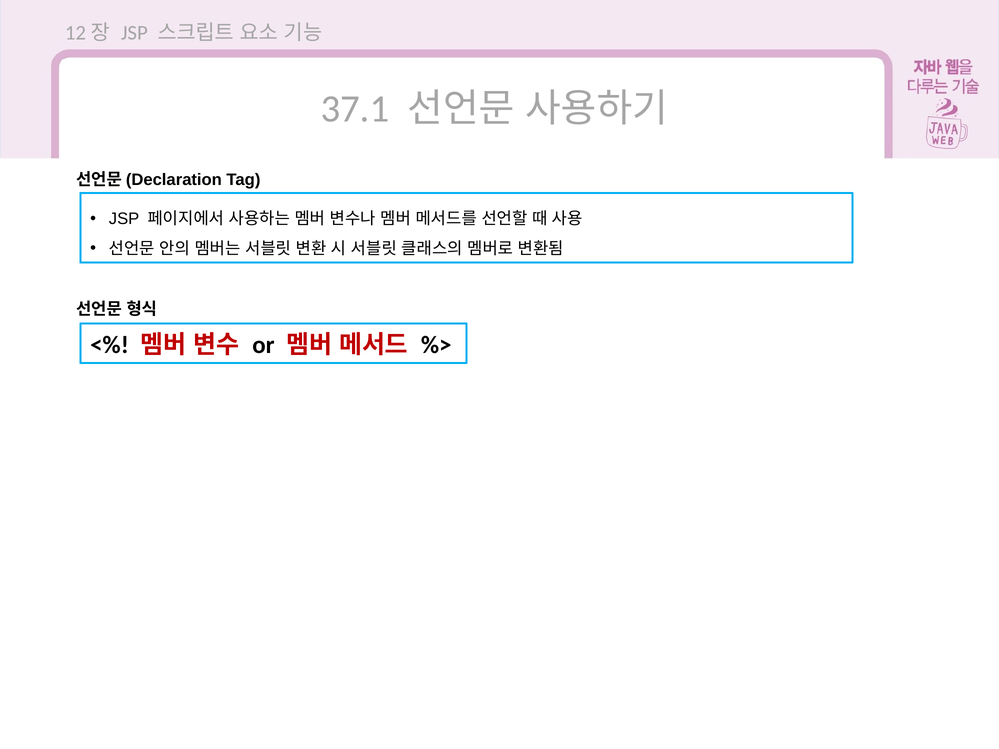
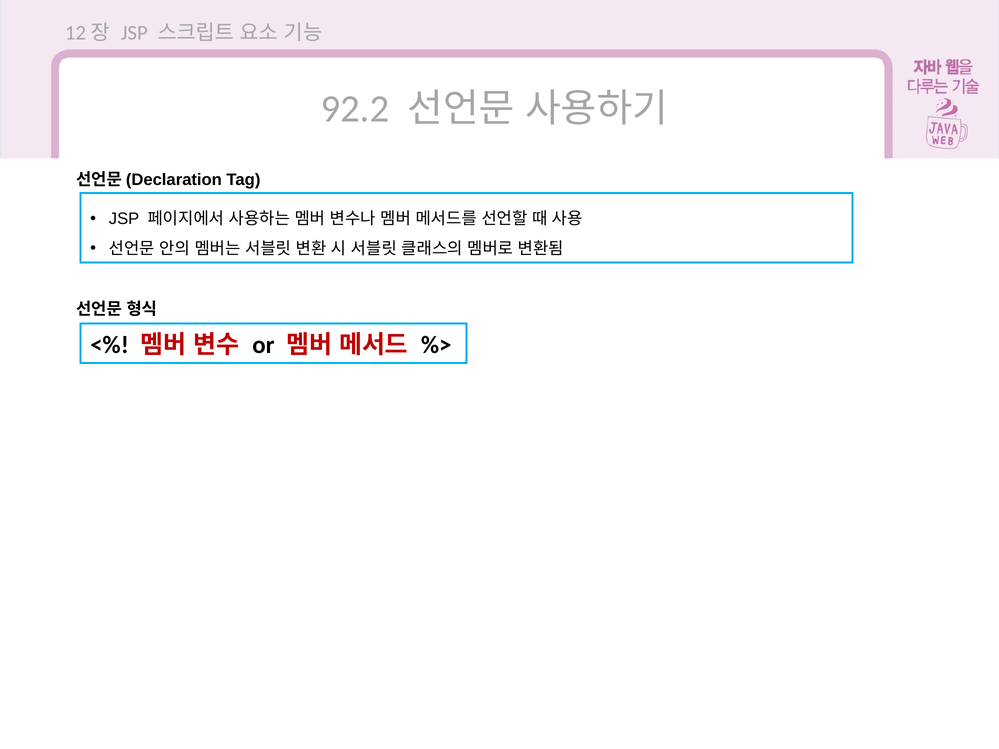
37.1: 37.1 -> 92.2 (355, 109)
